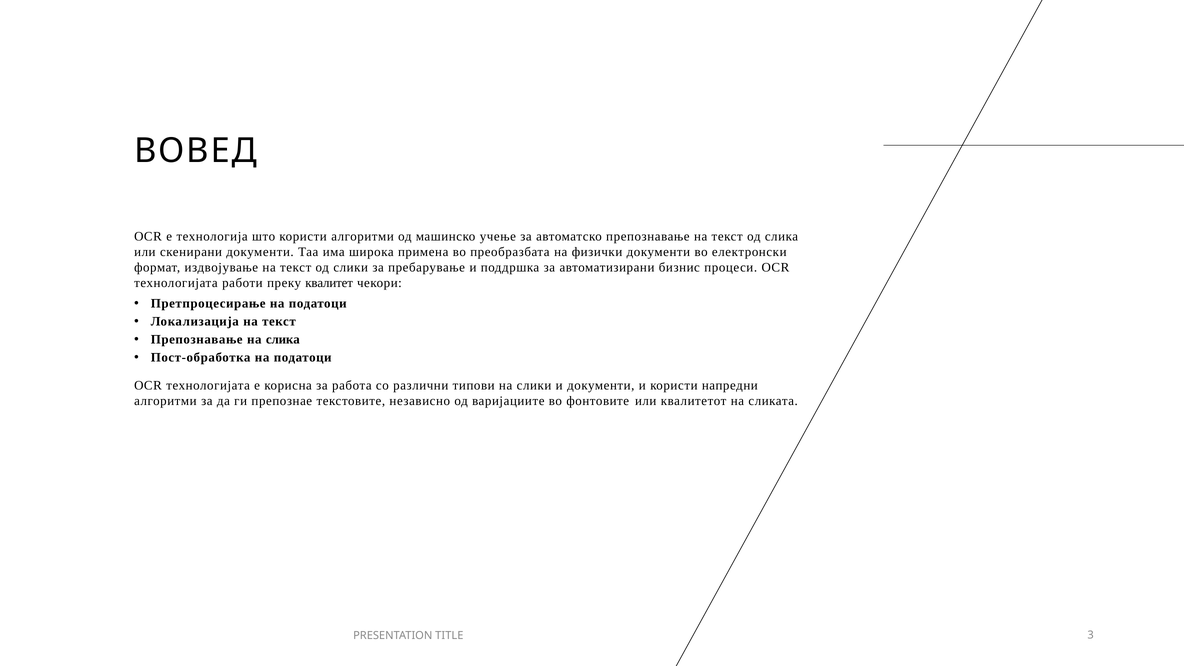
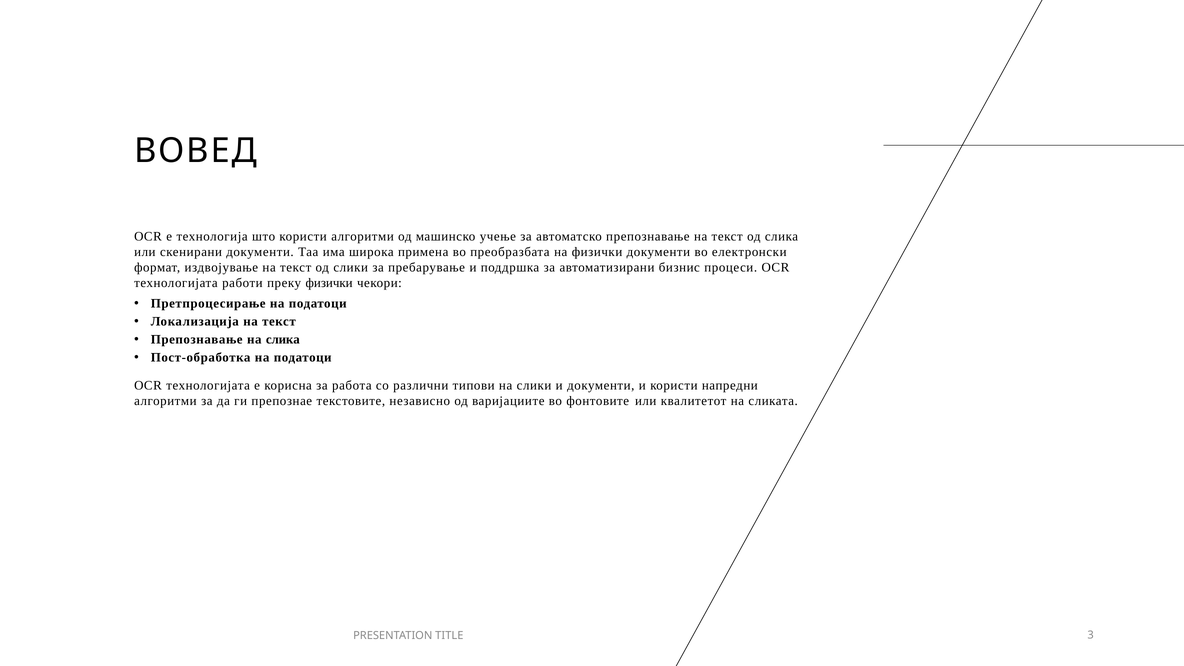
преку квалитет: квалитет -> физички (329, 283)
